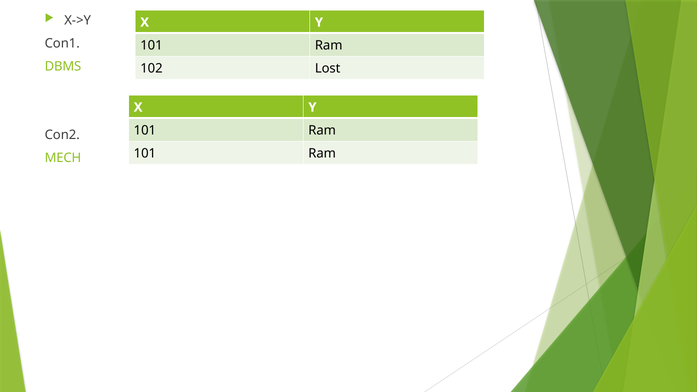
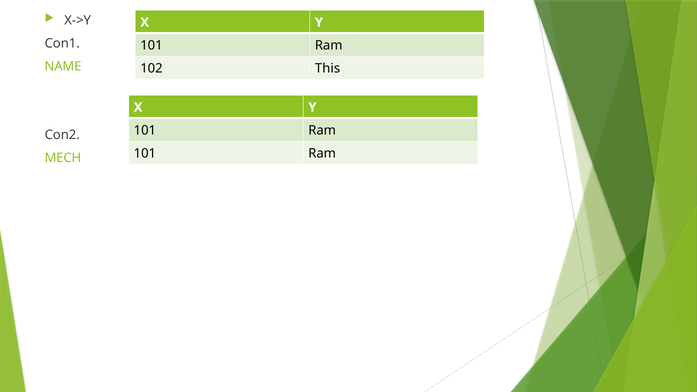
DBMS: DBMS -> NAME (63, 66)
Lost: Lost -> This (328, 68)
